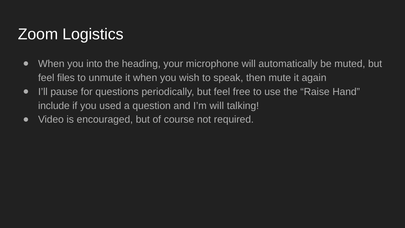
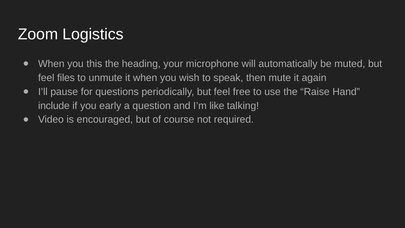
into: into -> this (94, 64)
used: used -> early (110, 106)
I’m will: will -> like (217, 106)
